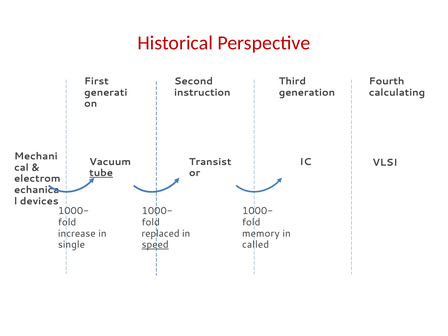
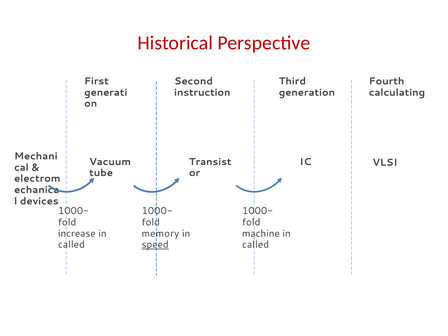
tube underline: present -> none (101, 173)
replaced: replaced -> memory (160, 233)
memory: memory -> machine (261, 233)
single: single -> called (71, 245)
